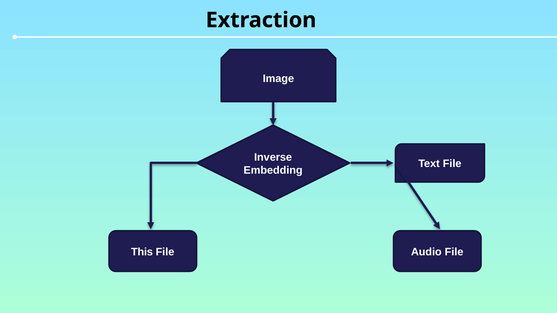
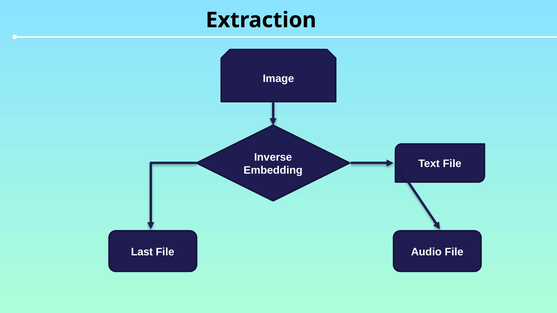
This: This -> Last (142, 252)
